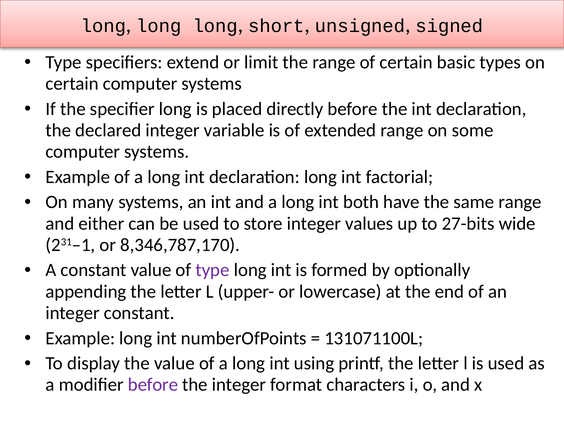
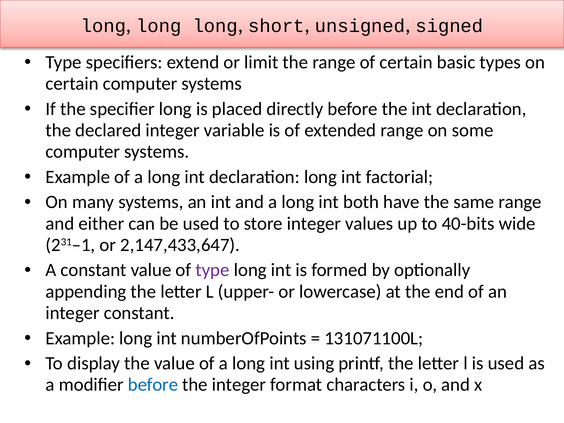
27-bits: 27-bits -> 40-bits (468, 224)
8,346,787,170: 8,346,787,170 -> 2,147,433,647 (180, 245)
before colour: purple -> blue (153, 385)
